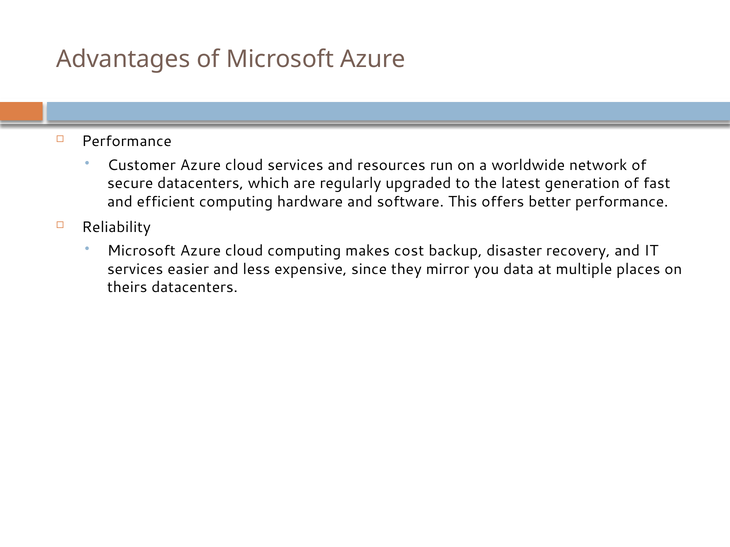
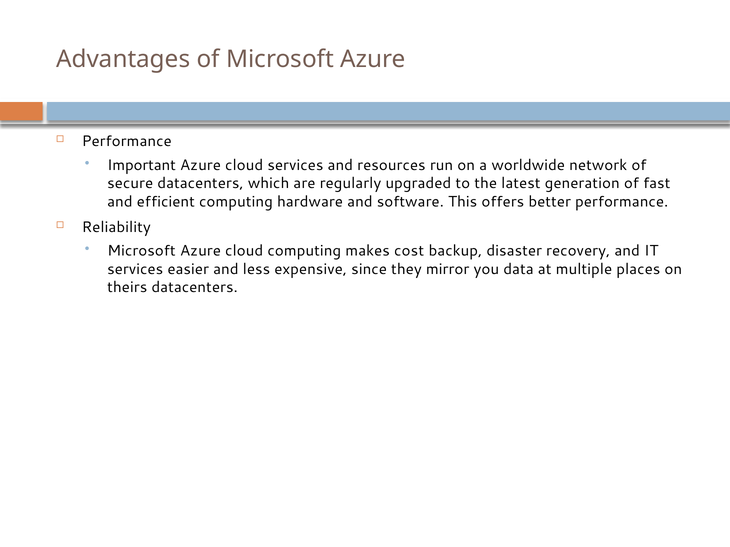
Customer: Customer -> Important (142, 165)
